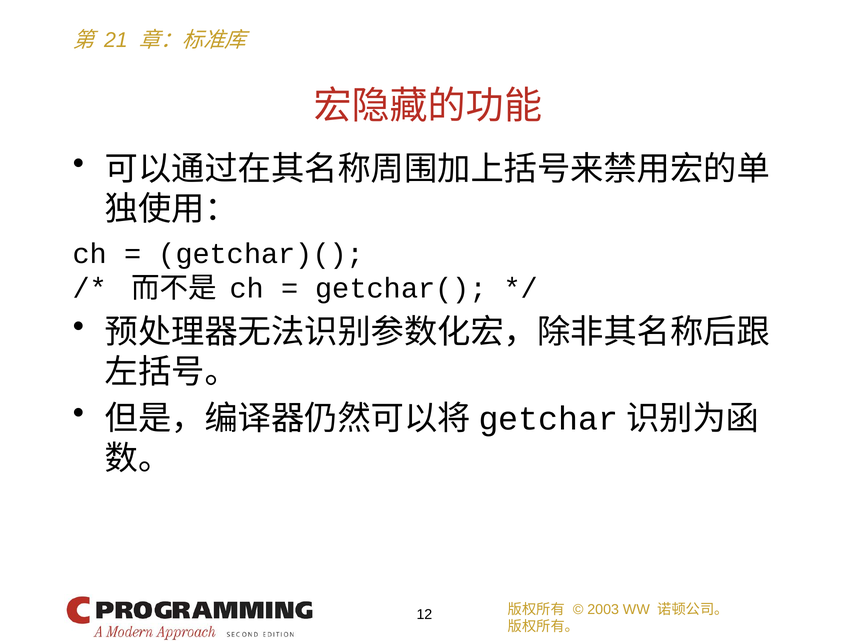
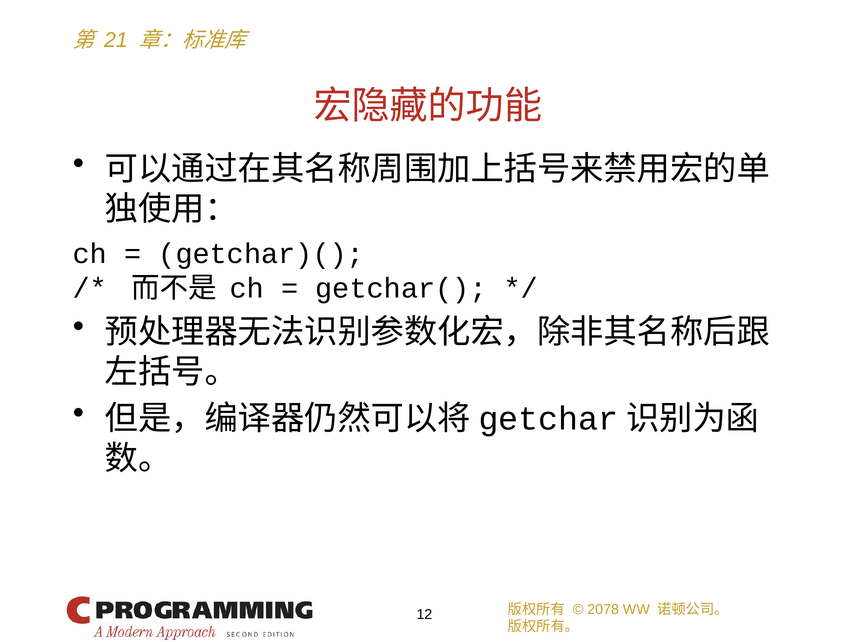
2003: 2003 -> 2078 (603, 609)
